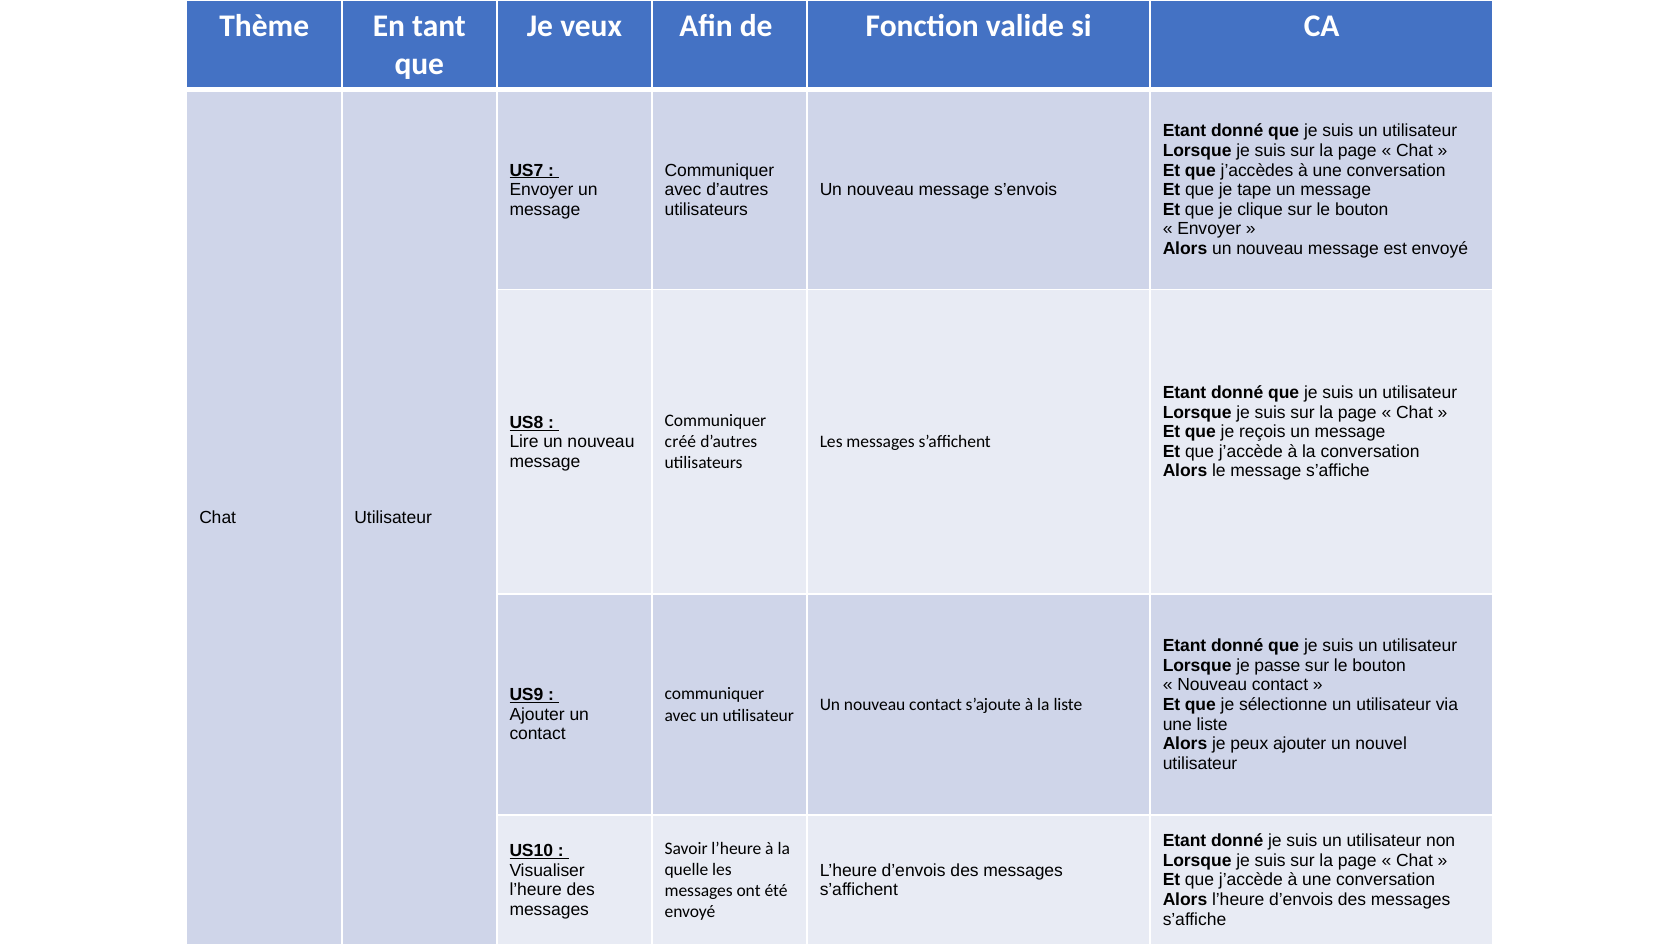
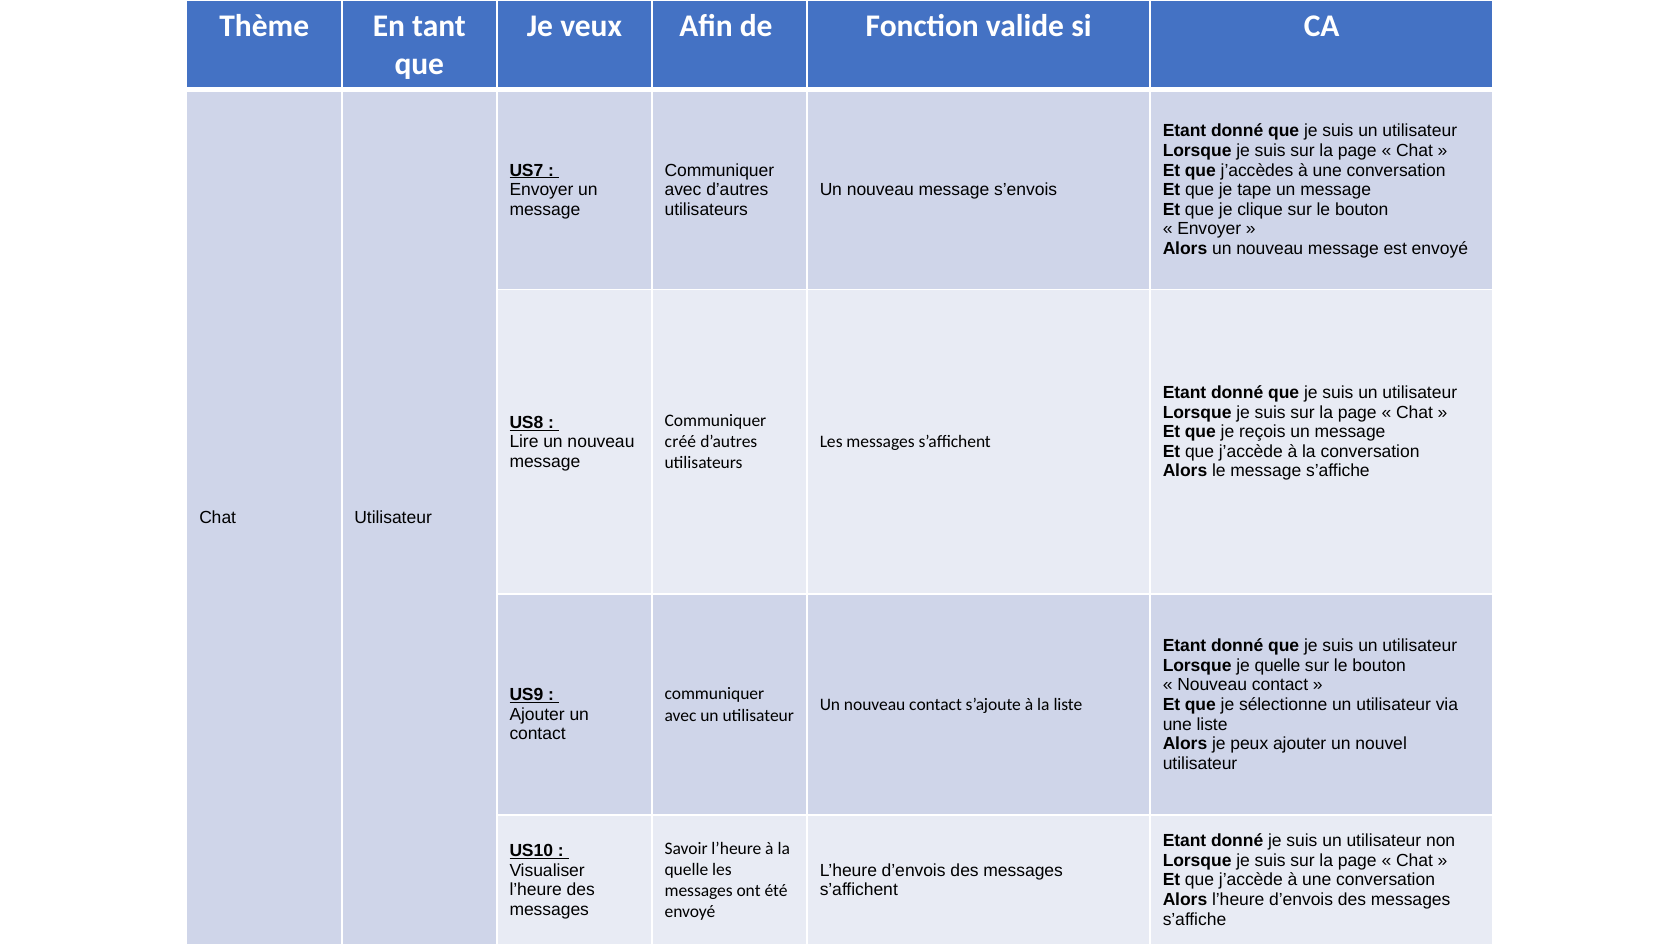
je passe: passe -> quelle (1277, 666)
